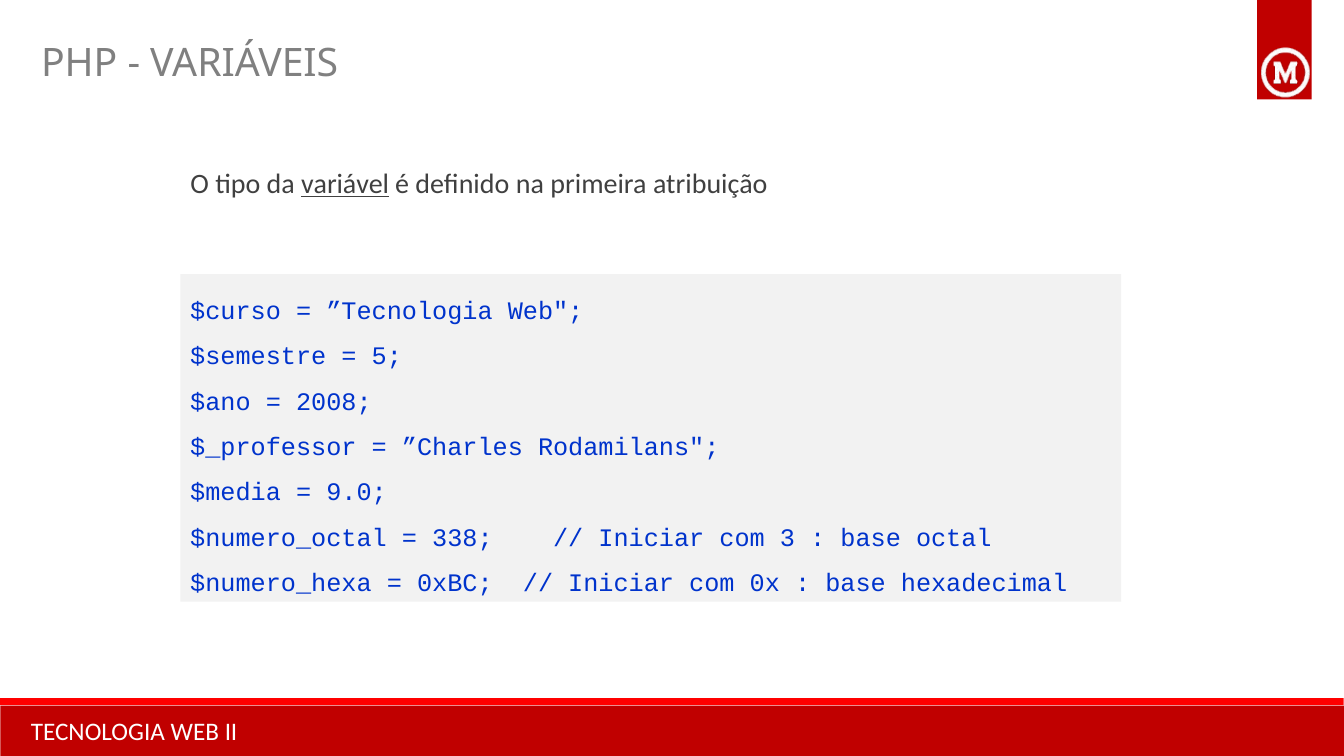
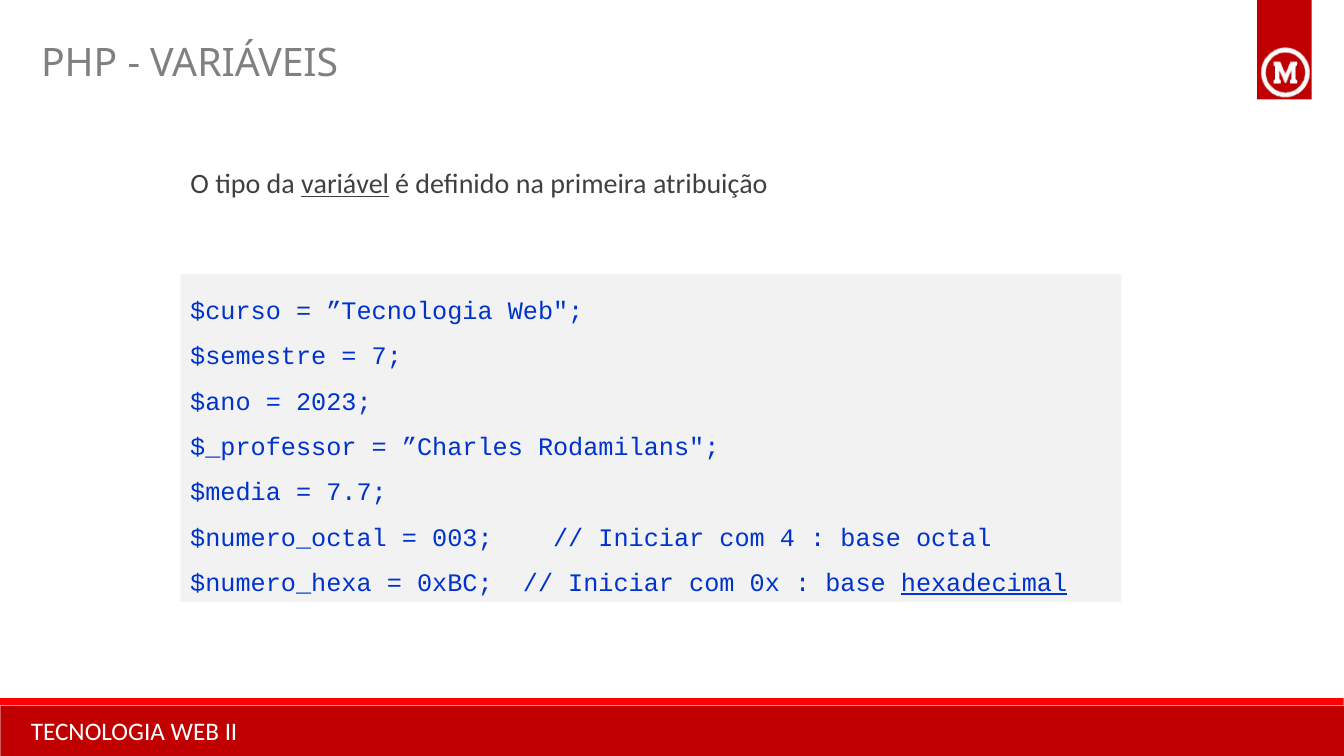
5: 5 -> 7 (387, 357)
2008: 2008 -> 2023 (334, 402)
9.0: 9.0 -> 7.7 (357, 493)
338: 338 -> 003 (462, 538)
3: 3 -> 4 (787, 538)
hexadecimal underline: none -> present (984, 583)
